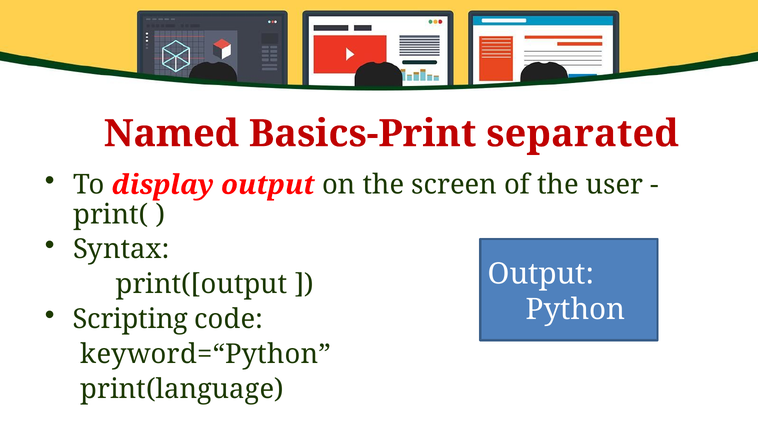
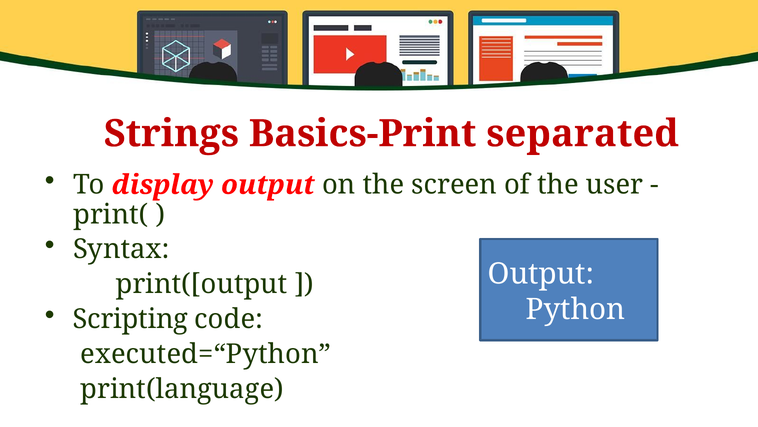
Named: Named -> Strings (171, 134)
keyword=“Python: keyword=“Python -> executed=“Python (206, 354)
